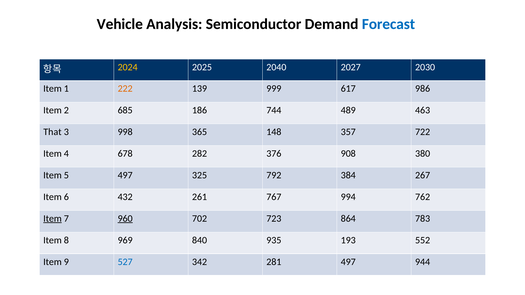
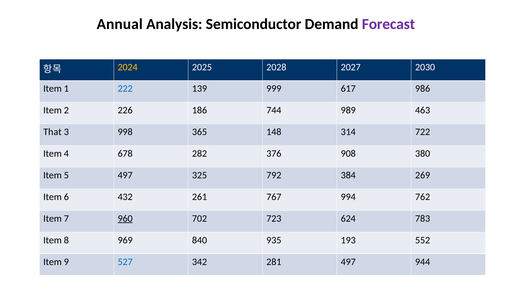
Vehicle: Vehicle -> Annual (120, 24)
Forecast colour: blue -> purple (389, 24)
2040: 2040 -> 2028 (276, 67)
222 colour: orange -> blue (125, 89)
685: 685 -> 226 (125, 110)
489: 489 -> 989 (348, 110)
357: 357 -> 314 (348, 132)
267: 267 -> 269 (423, 175)
Item underline: present -> none (53, 219)
864: 864 -> 624 (348, 219)
